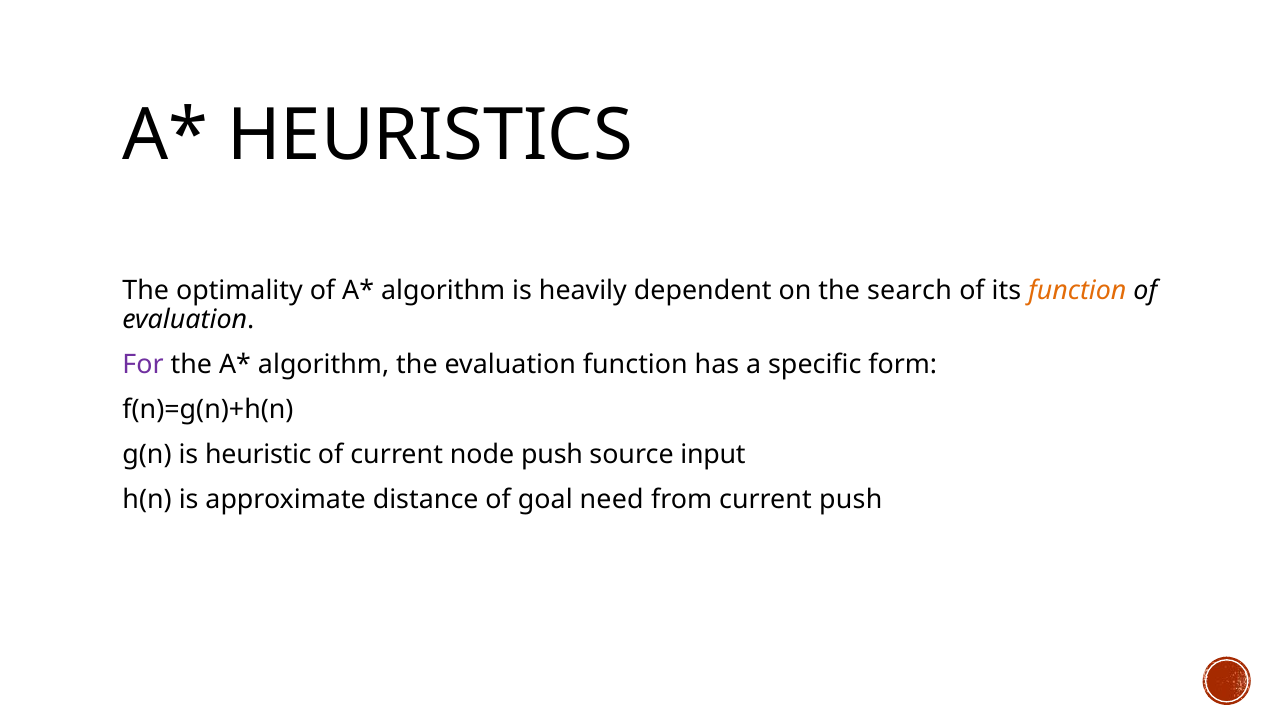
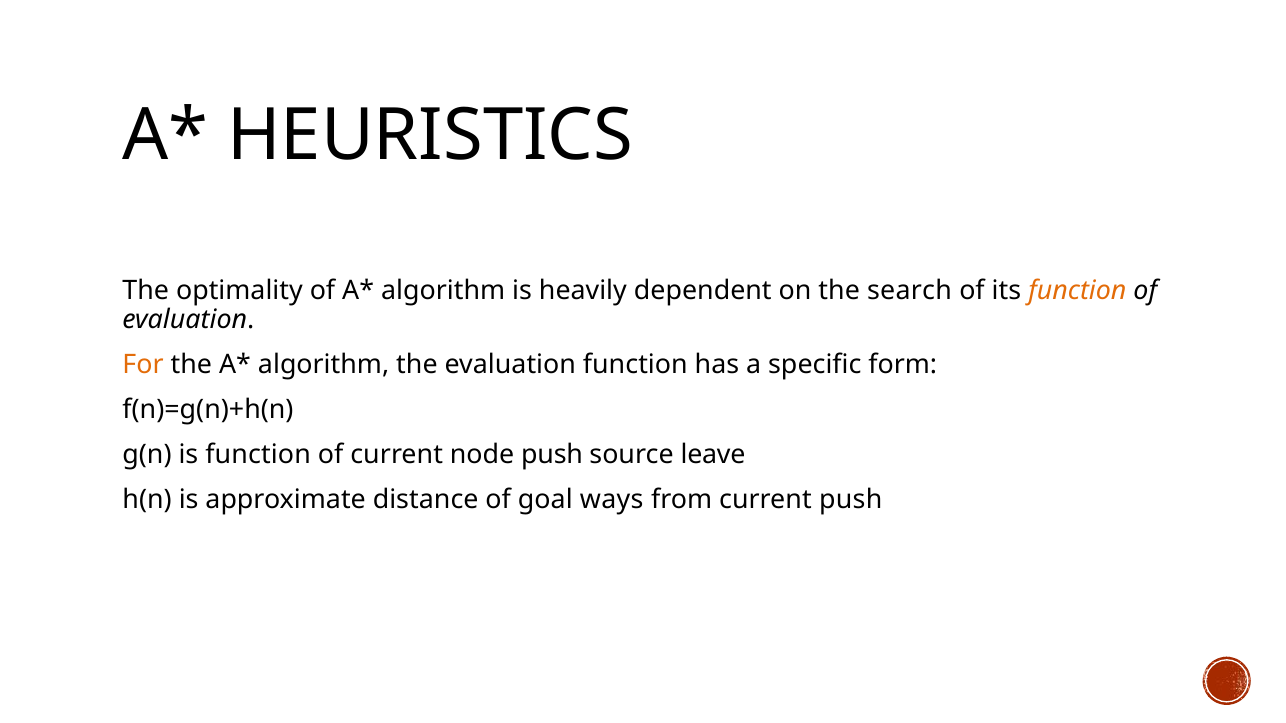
For colour: purple -> orange (143, 365)
is heuristic: heuristic -> function (258, 455)
input: input -> leave (713, 455)
need: need -> ways (612, 500)
